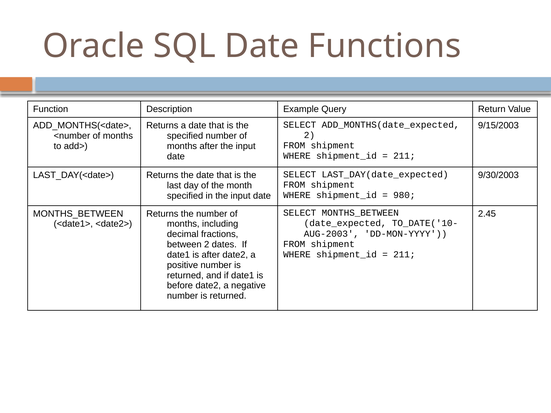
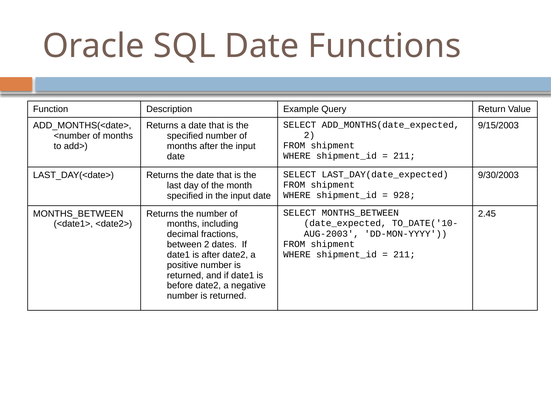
980: 980 -> 928 (404, 195)
